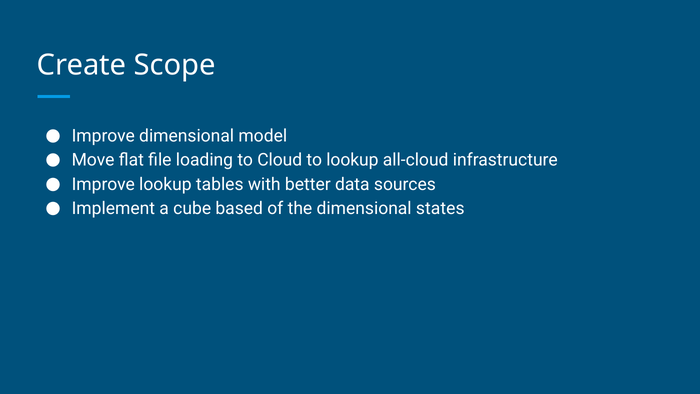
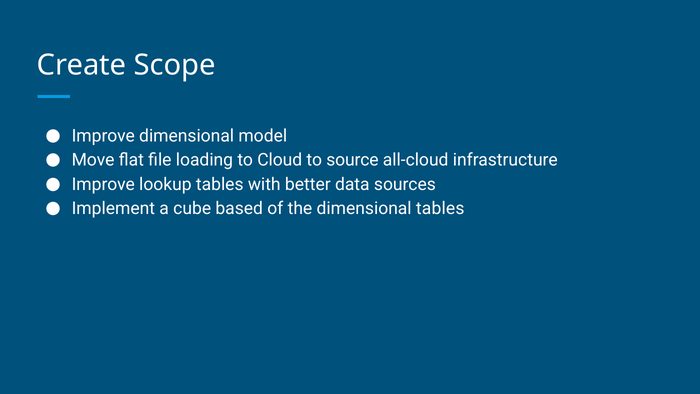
to lookup: lookup -> source (352, 160)
dimensional states: states -> tables (440, 208)
